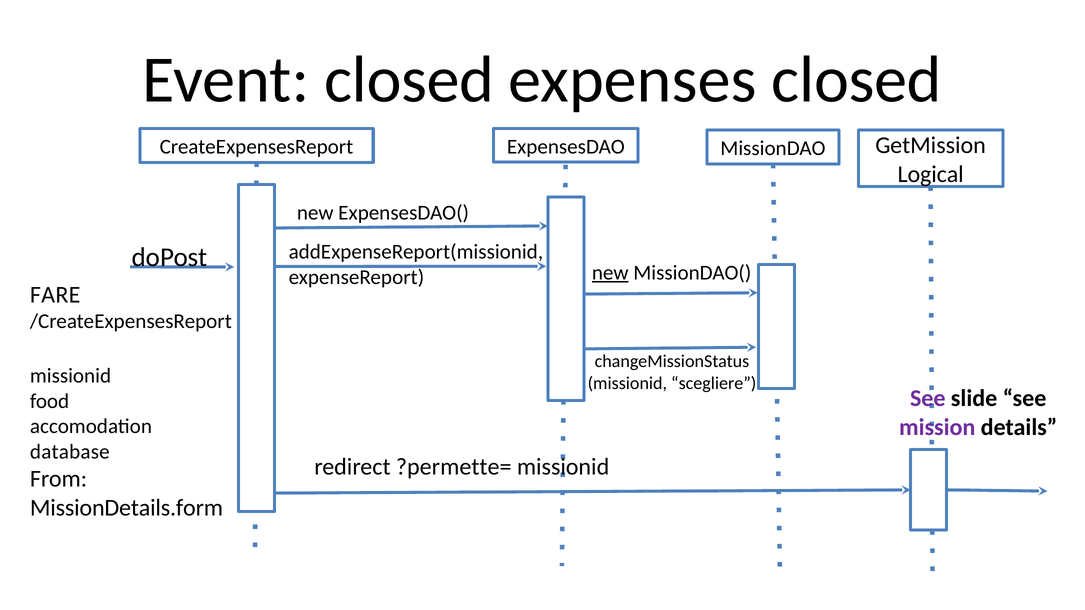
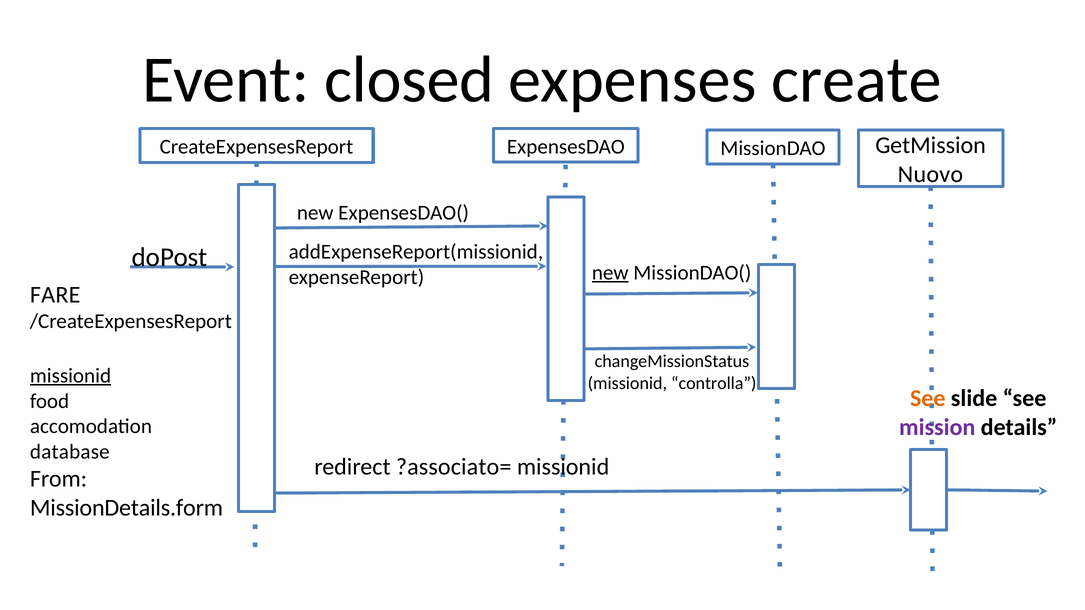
expenses closed: closed -> create (857, 80)
Logical: Logical -> Nuovo (930, 174)
missionid underline: none -> present (71, 376)
scegliere: scegliere -> controlla (714, 383)
See colour: purple -> orange (928, 398)
?permette=: ?permette= -> ?associato= (454, 467)
